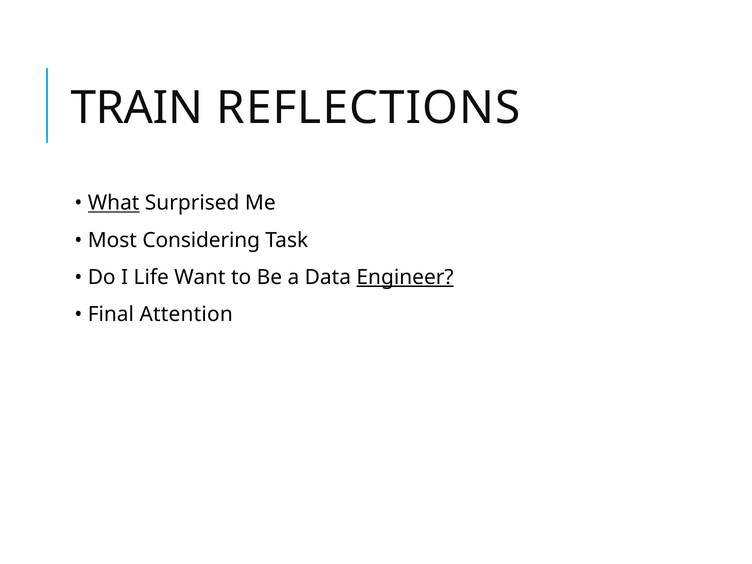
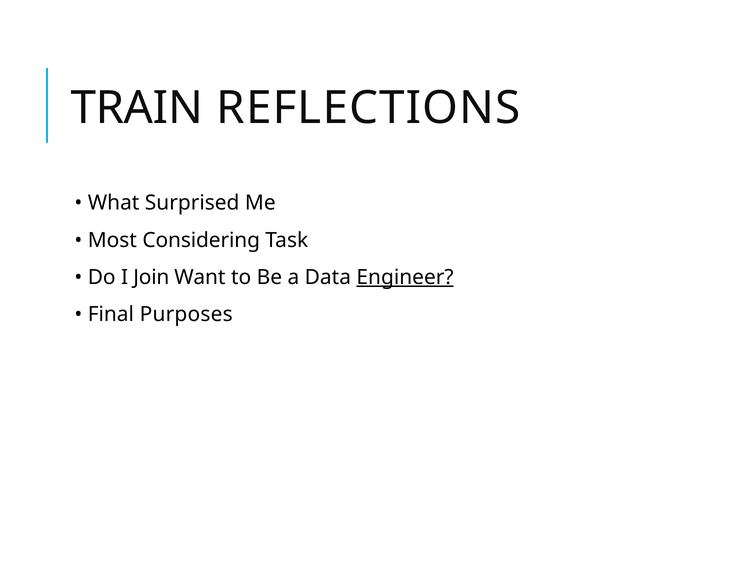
What underline: present -> none (114, 203)
Life: Life -> Join (151, 277)
Attention: Attention -> Purposes (186, 314)
